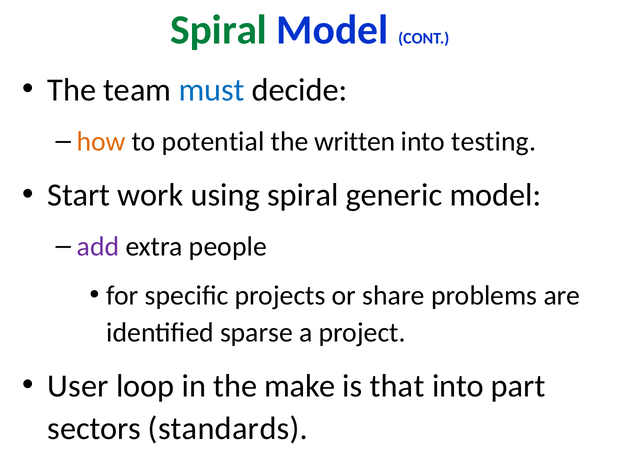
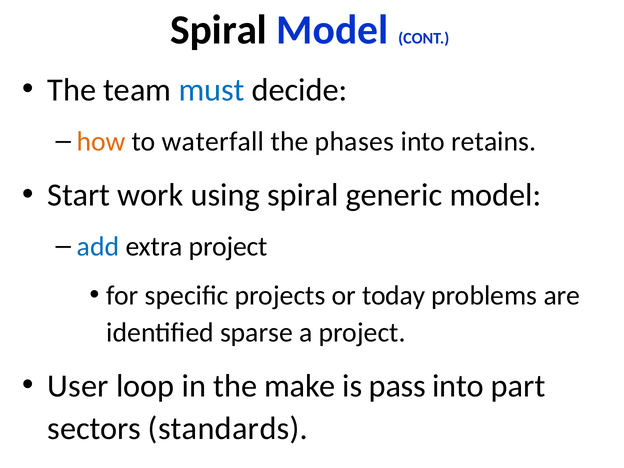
Spiral colour: green -> black (219, 30)
potential: potential -> waterfall (213, 142)
written: written -> phases (354, 142)
testing: testing -> retains (494, 142)
add colour: purple -> blue (98, 247)
extra people: people -> project (228, 247)
share: share -> today (394, 296)
that: that -> pass (397, 386)
